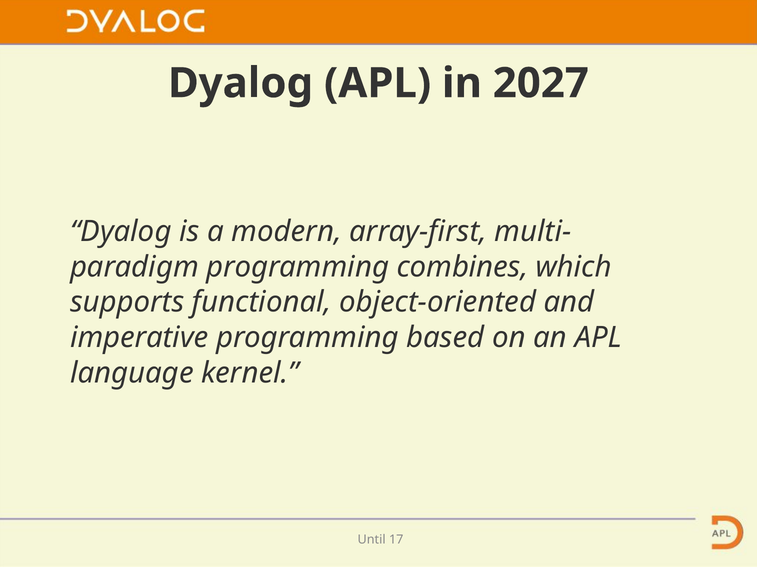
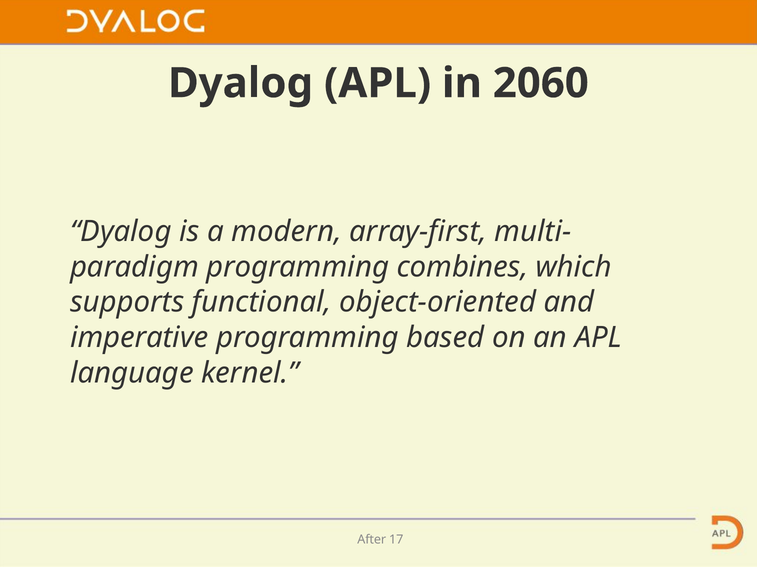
2027: 2027 -> 2060 (541, 83)
Until: Until -> After (372, 540)
